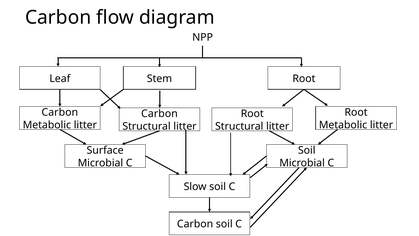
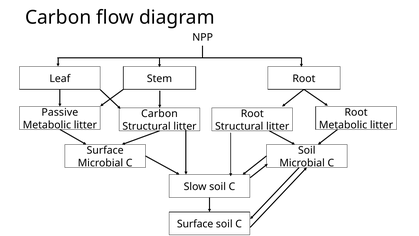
Carbon: Carbon -> Passive (60, 112)
Carbon: Carbon -> Surface (195, 224)
